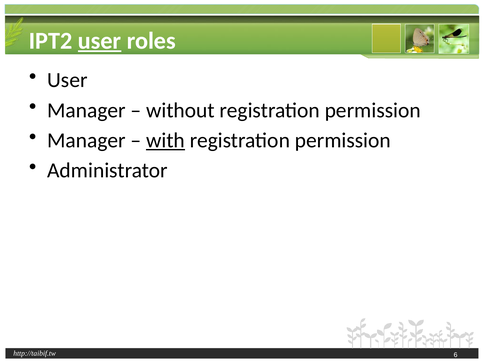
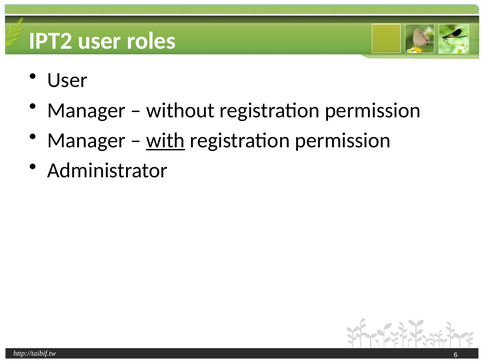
user underline: present -> none (100, 41)
